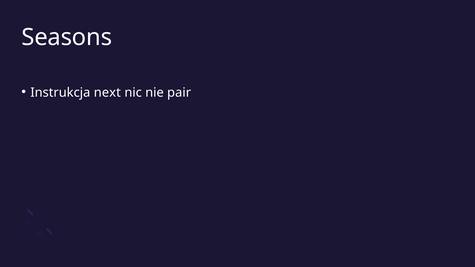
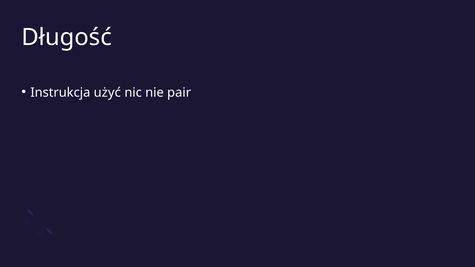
Seasons: Seasons -> Długość (67, 37)
next: next -> użyć (107, 92)
